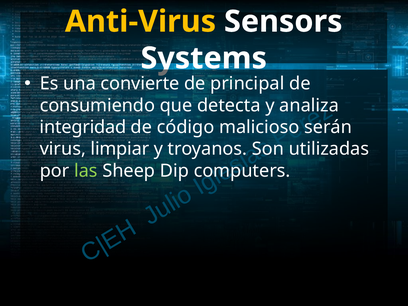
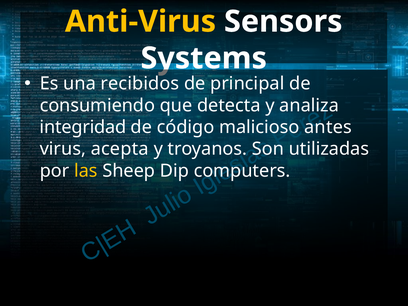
convierte: convierte -> recibidos (140, 84)
serán: serán -> antes (328, 127)
limpiar: limpiar -> acepta (120, 149)
las colour: light green -> yellow (86, 171)
